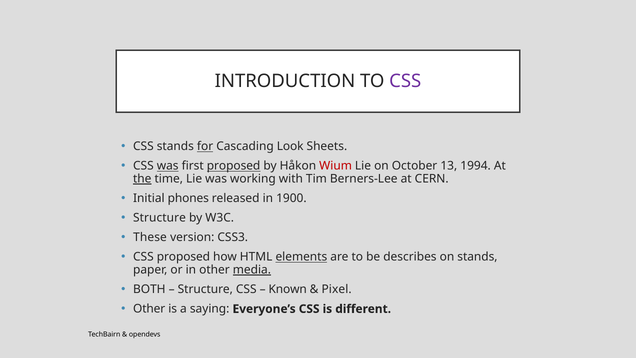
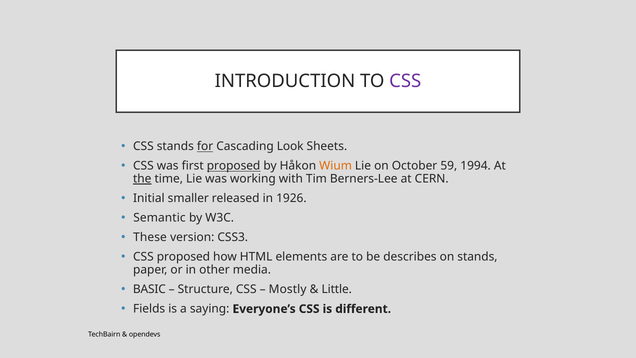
was underline: present -> none (168, 166)
Wium colour: red -> orange (336, 166)
13: 13 -> 59 (449, 166)
phones: phones -> smaller (188, 198)
1900: 1900 -> 1926 (291, 198)
Structure: Structure -> Semantic (159, 218)
elements underline: present -> none (301, 257)
media underline: present -> none (252, 270)
BOTH: BOTH -> BASIC (149, 289)
Known: Known -> Mostly (288, 289)
Pixel: Pixel -> Little (337, 289)
Other: Other -> Fields (149, 309)
